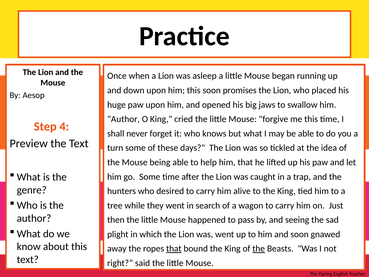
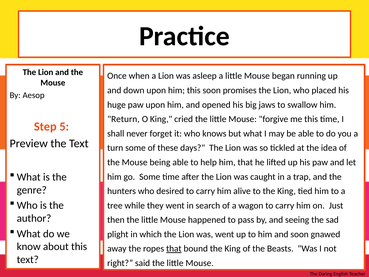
Author: Author -> Return (123, 119)
4: 4 -> 5 (64, 126)
the underline: present -> none (259, 248)
